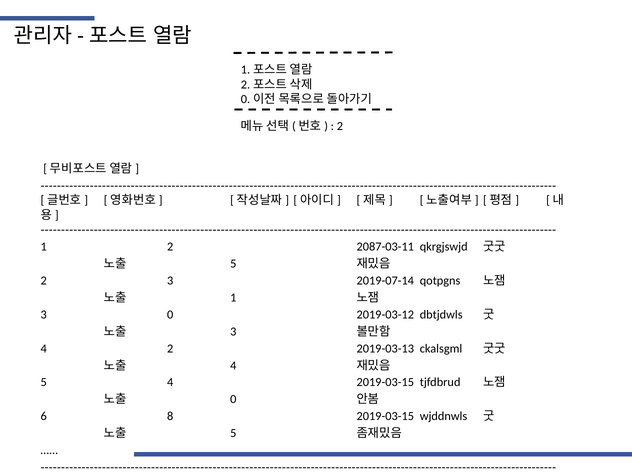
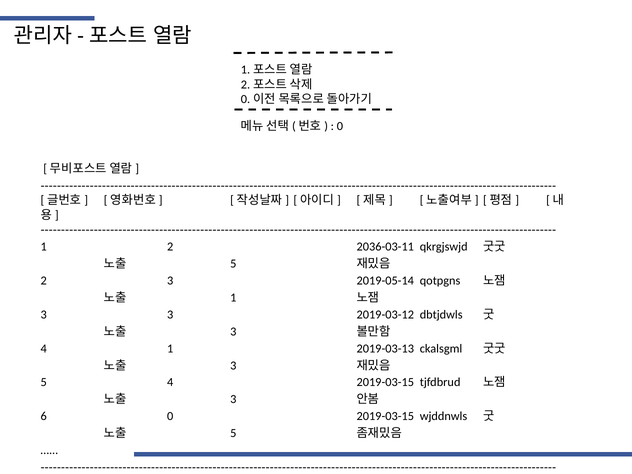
2: 2 -> 0 (340, 126)
2087-03-11: 2087-03-11 -> 2036-03-11 (385, 247)
2019-07-14: 2019-07-14 -> 2019-05-14 (385, 281)
3 0: 0 -> 3 (170, 315)
4 2: 2 -> 1 (170, 349)
4: 4 -> 3 (233, 365)
0: 0 -> 3 (233, 399)
6 8: 8 -> 0 (170, 416)
